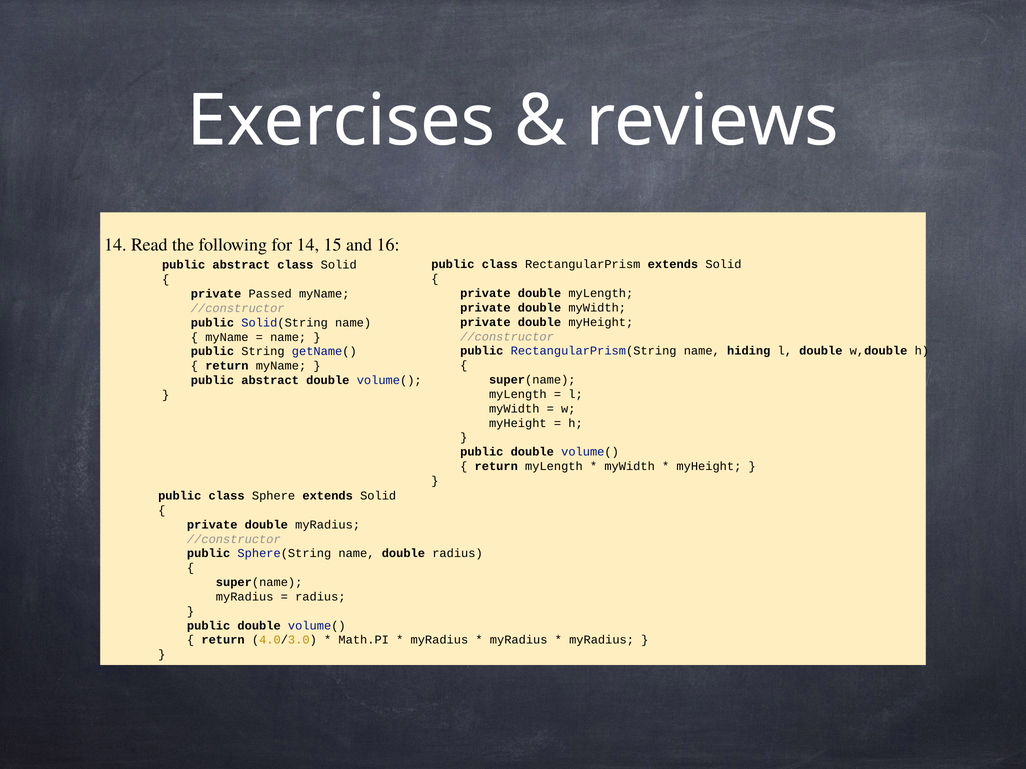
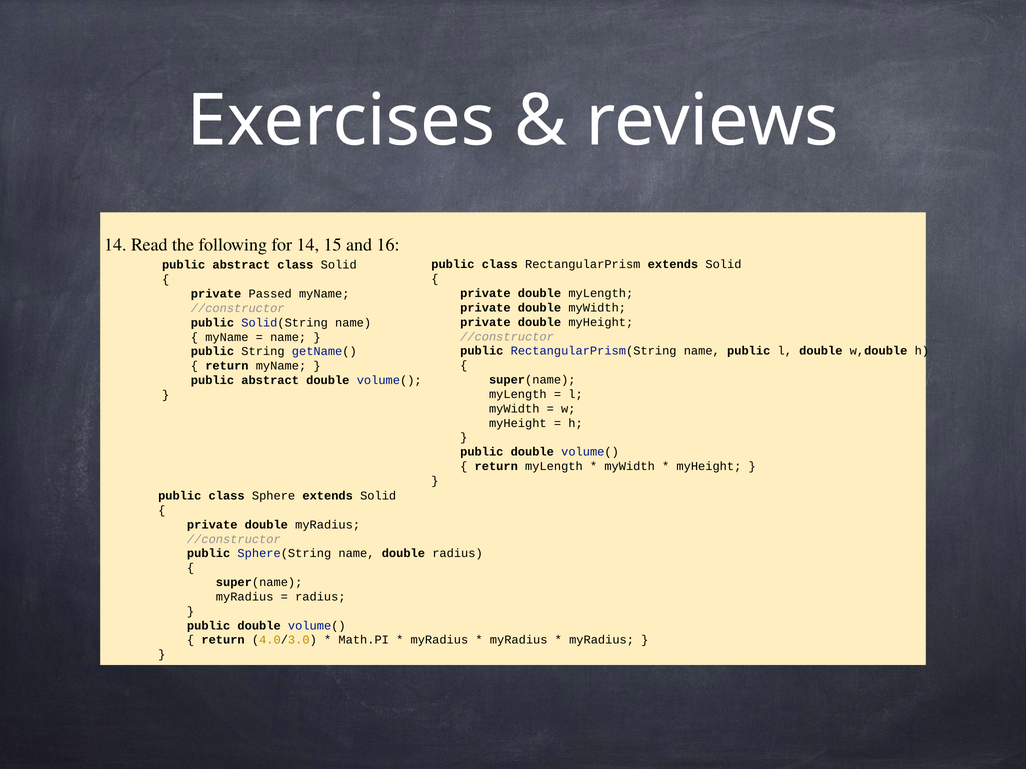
name hiding: hiding -> public (749, 351)
